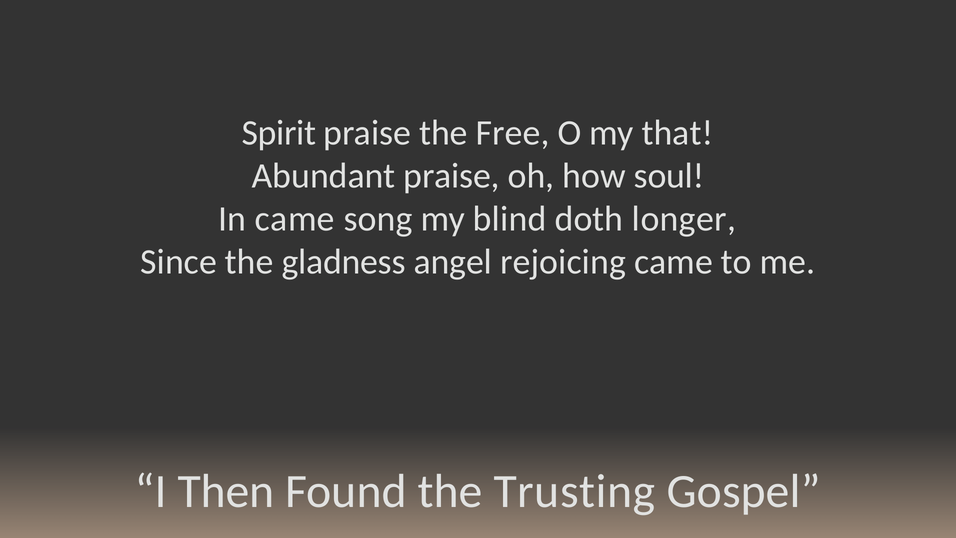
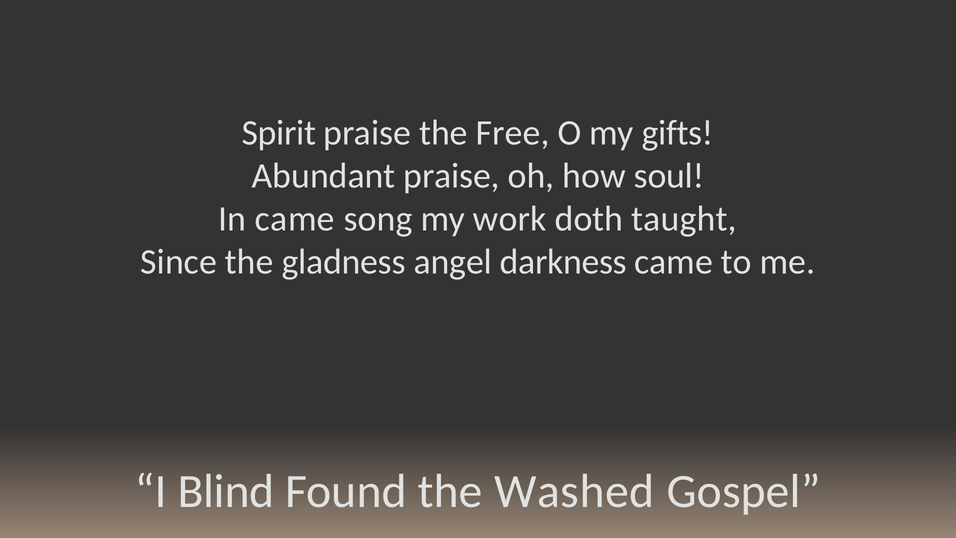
that: that -> gifts (678, 133)
blind: blind -> work (510, 219)
longer: longer -> taught (684, 219)
rejoicing: rejoicing -> darkness (563, 262)
Then: Then -> Blind (226, 491)
Trusting: Trusting -> Washed (574, 491)
